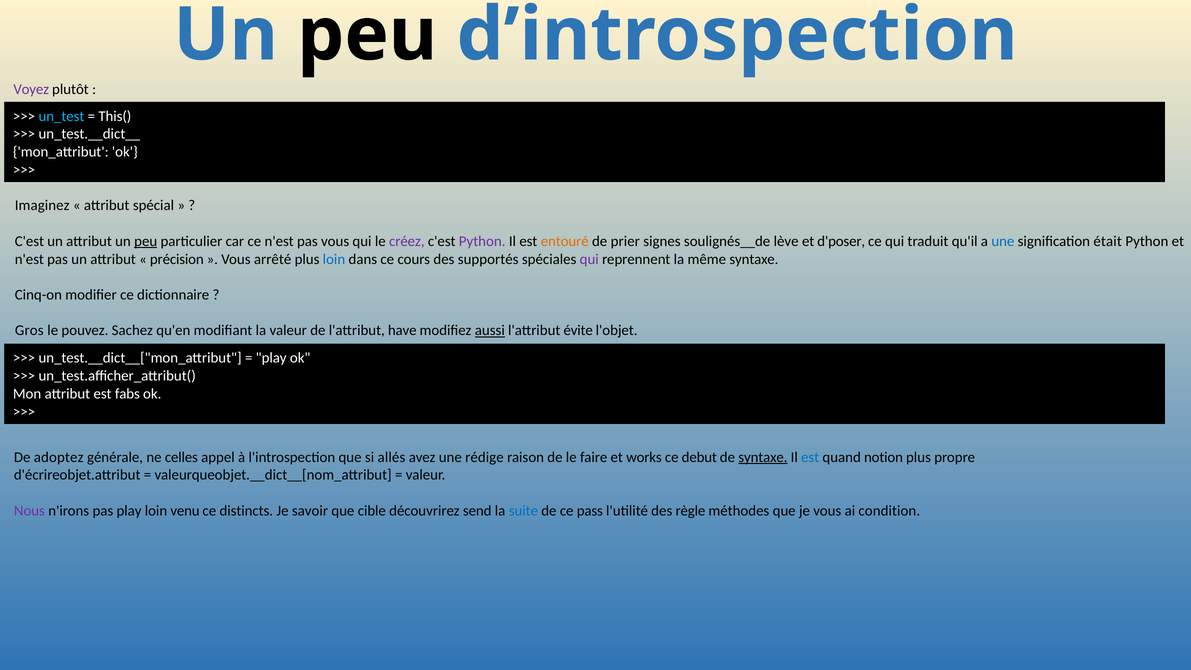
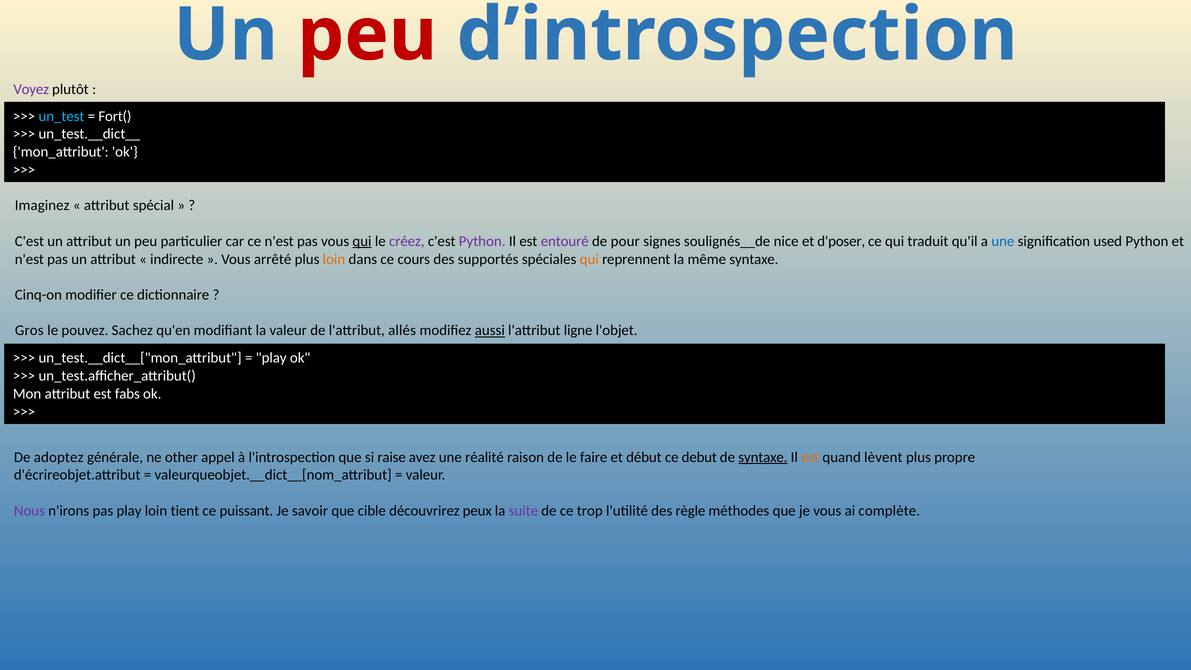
peu colour: black -> red (367, 35)
This(: This( -> Fort( (115, 116)
peu underline: present -> none (146, 241)
qui underline: none -> present (362, 241)
entouré colour: orange -> purple (565, 241)
prier: prier -> pour (625, 241)
lève: lève -> nice (786, 241)
était: était -> used (1108, 241)
précision: précision -> indirecte (177, 259)
loin colour: blue -> orange (334, 259)
qui colour: purple -> orange (589, 259)
have: have -> allés (402, 331)
évite: évite -> ligne (578, 331)
celles: celles -> other (181, 457)
allés: allés -> raise (392, 457)
rédige: rédige -> réalité (484, 457)
works: works -> début (644, 457)
est colour: blue -> orange (810, 457)
notion: notion -> lèvent (883, 457)
venu: venu -> tient (185, 511)
distincts: distincts -> puissant (246, 511)
send: send -> peux (477, 511)
suite colour: blue -> purple (523, 511)
pass: pass -> trop (590, 511)
condition: condition -> complète (889, 511)
